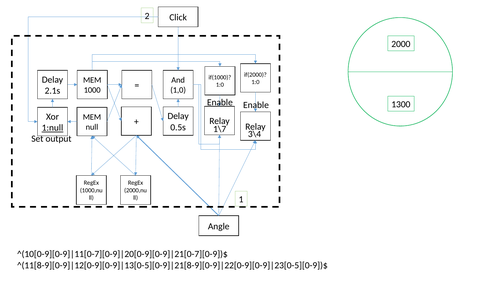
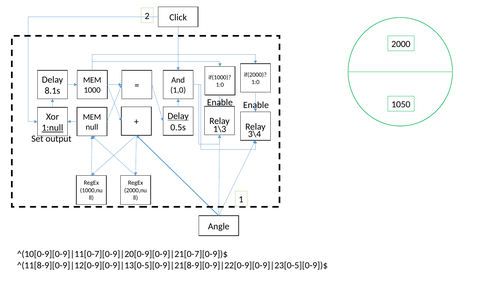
2.1s: 2.1s -> 8.1s (52, 91)
1300: 1300 -> 1050 (401, 104)
Delay underline: none -> present (178, 116)
1\7: 1\7 -> 1\3 (220, 129)
